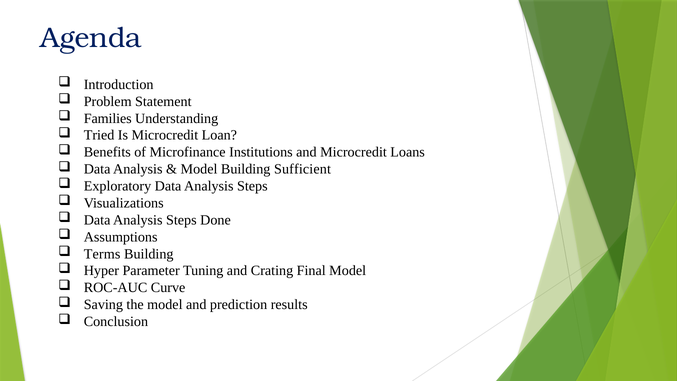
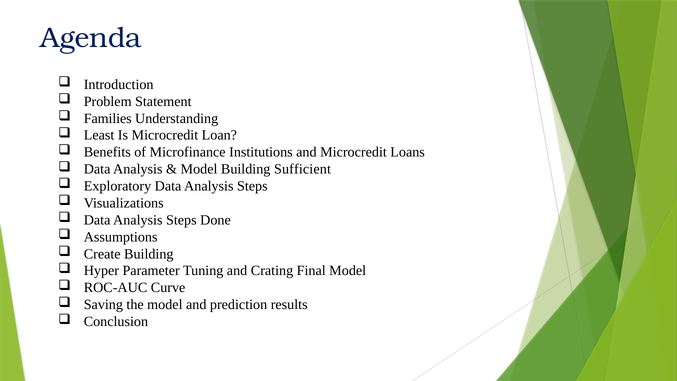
Tried: Tried -> Least (99, 135)
Terms: Terms -> Create (102, 254)
